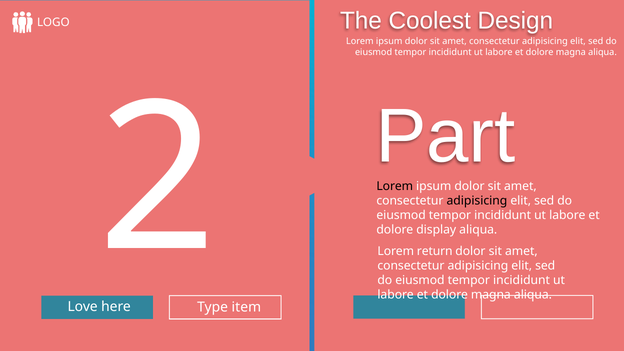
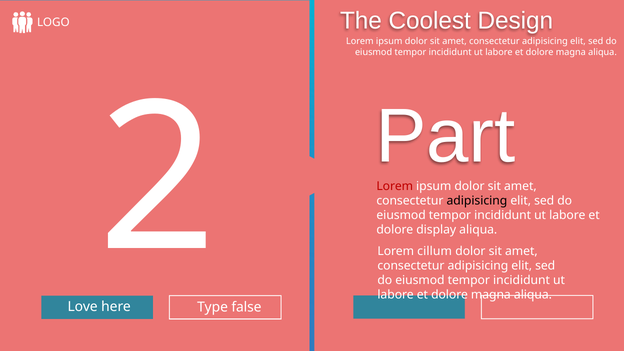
Lorem colour: black -> red (395, 186)
return: return -> cillum (435, 251)
item: item -> false (246, 307)
